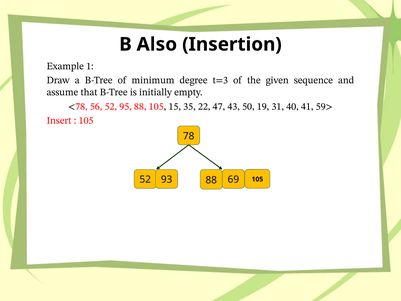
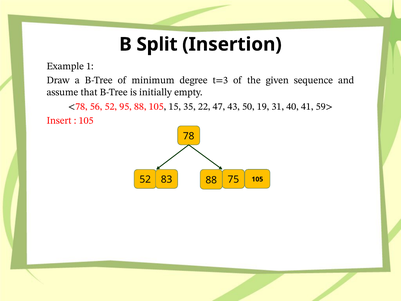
Also: Also -> Split (157, 44)
93: 93 -> 83 (167, 179)
69: 69 -> 75 (233, 179)
